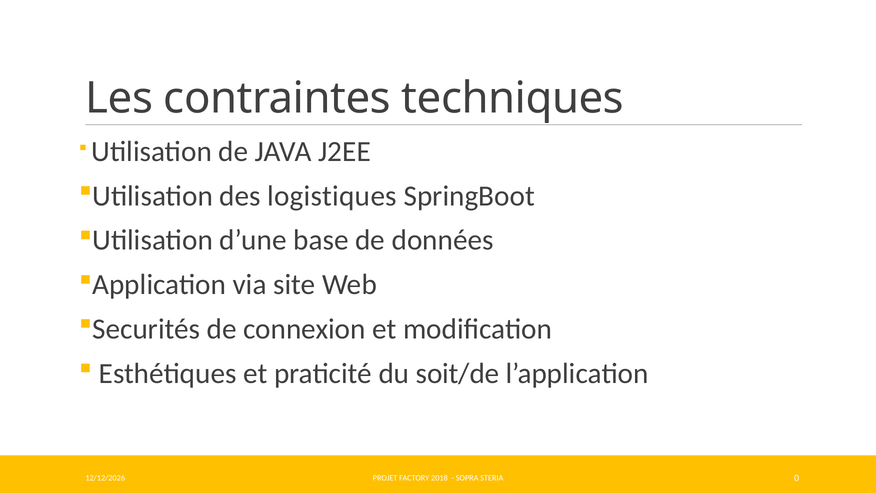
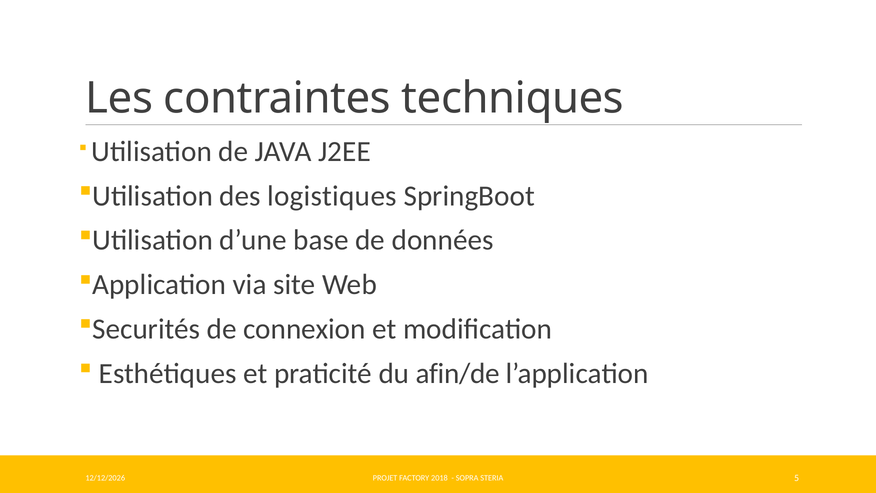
soit/de: soit/de -> afin/de (458, 373)
0: 0 -> 5 (797, 478)
